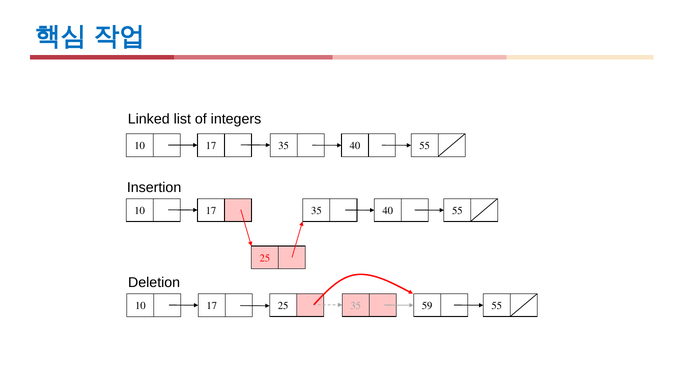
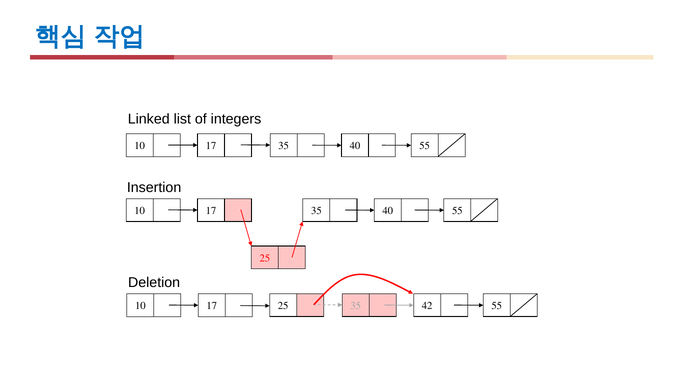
59: 59 -> 42 (427, 306)
